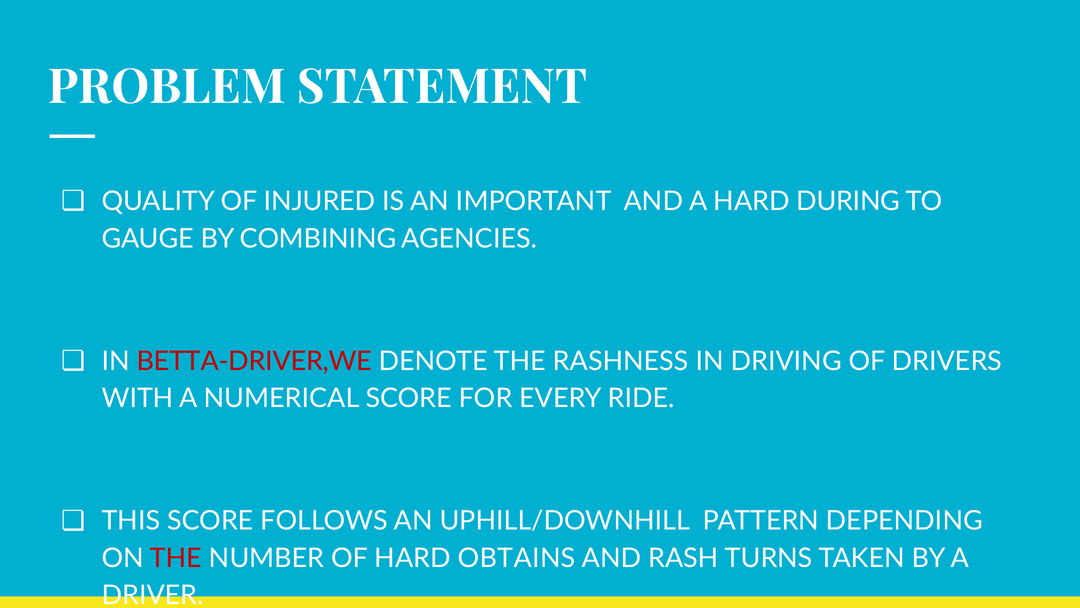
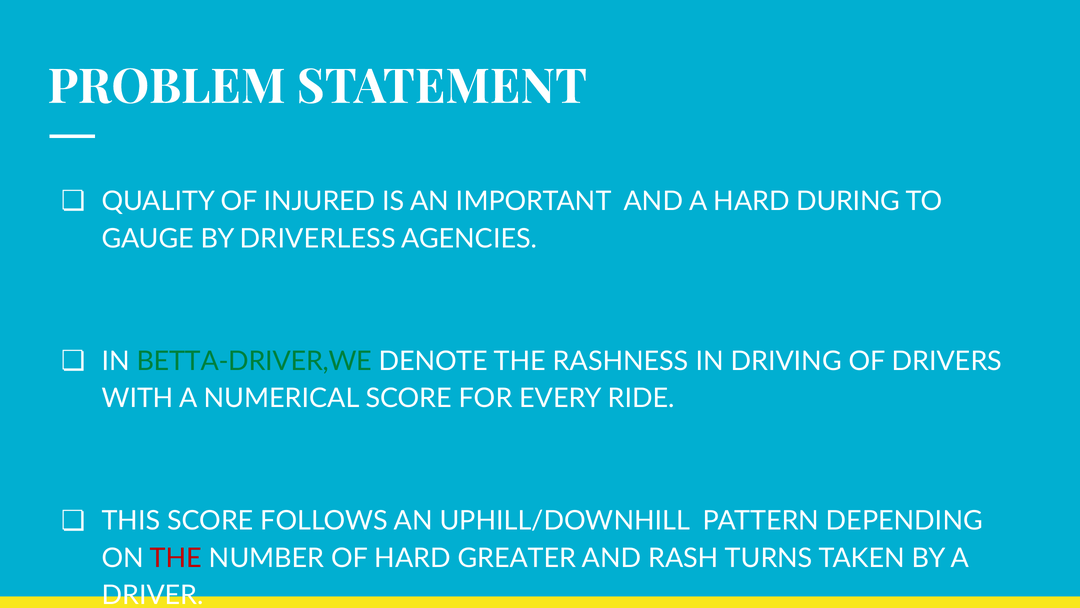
COMBINING: COMBINING -> DRIVERLESS (318, 238)
BETTA-DRIVER,WE colour: red -> green (254, 361)
OBTAINS: OBTAINS -> GREATER (517, 558)
